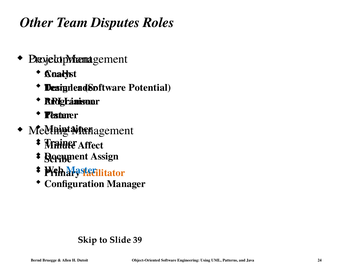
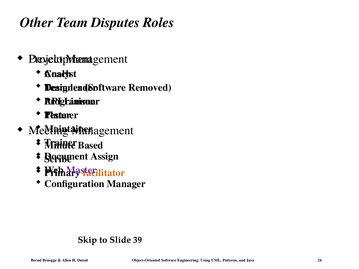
Potential: Potential -> Removed (150, 88)
Affect: Affect -> Based (91, 145)
Master colour: blue -> purple (81, 170)
